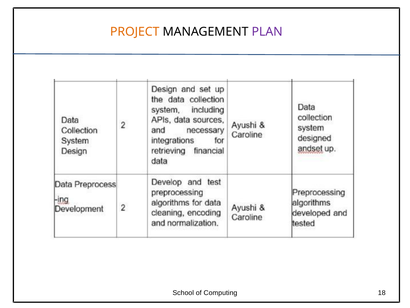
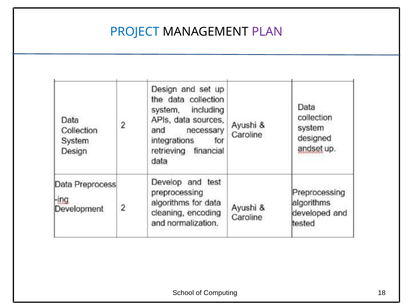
PROJECT colour: orange -> blue (135, 32)
